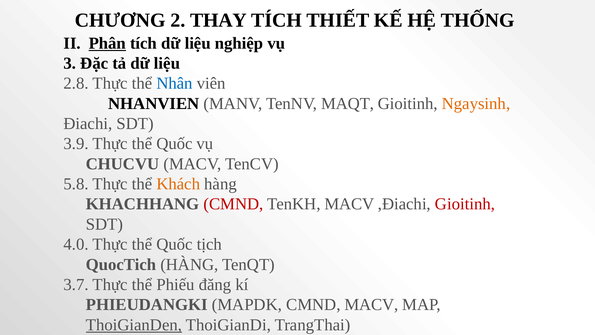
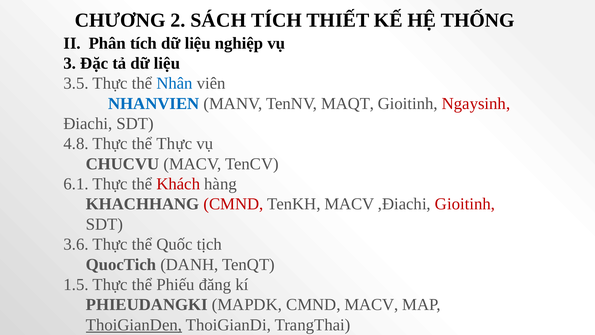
THAY: THAY -> SÁCH (218, 20)
Phân underline: present -> none (107, 43)
2.8: 2.8 -> 3.5 (76, 83)
NHANVIEN colour: black -> blue (154, 103)
Ngaysinh colour: orange -> red (476, 103)
3.9: 3.9 -> 4.8 (76, 144)
Quốc: Quốc -> Thực (174, 144)
5.8: 5.8 -> 6.1 (76, 184)
Khách colour: orange -> red (178, 184)
4.0: 4.0 -> 3.6 (76, 244)
QuocTich HÀNG: HÀNG -> DANH (189, 264)
3.7: 3.7 -> 1.5 (76, 284)
